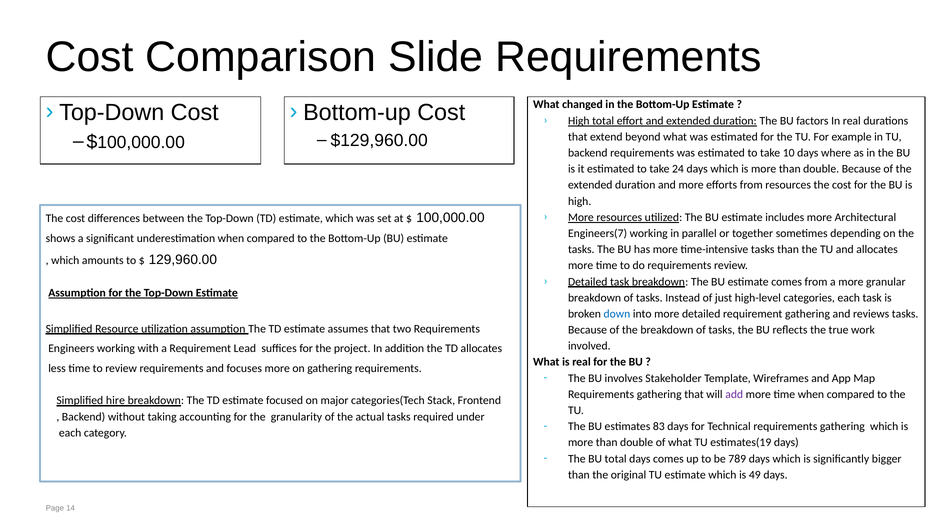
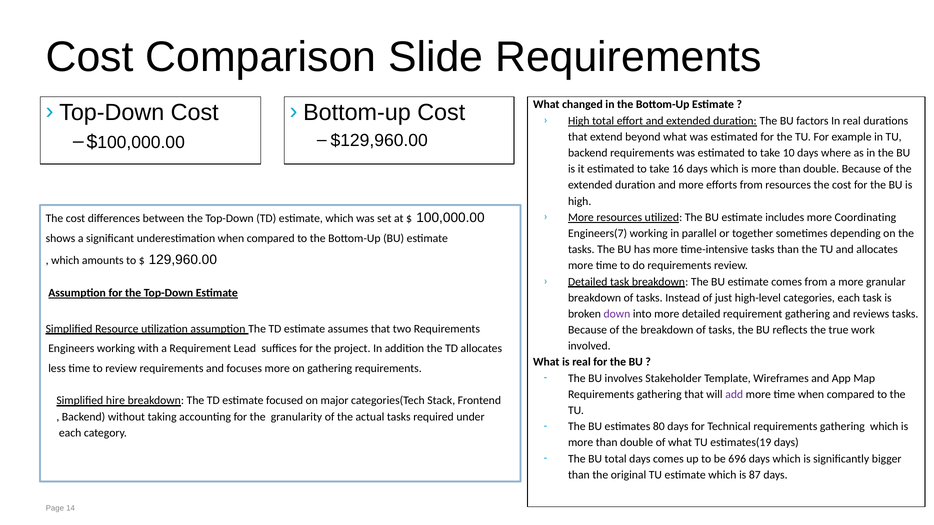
24: 24 -> 16 (678, 169)
Architectural: Architectural -> Coordinating (865, 217)
down colour: blue -> purple (617, 314)
83: 83 -> 80 (659, 427)
789: 789 -> 696 (737, 459)
49: 49 -> 87 (755, 475)
